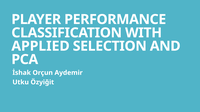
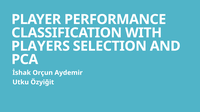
APPLIED: APPLIED -> PLAYERS (41, 46)
